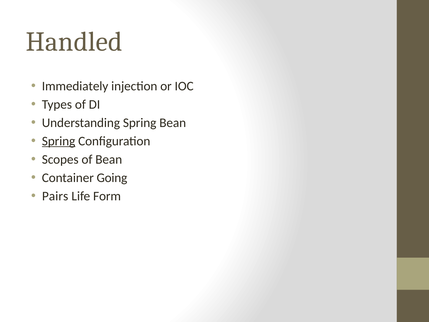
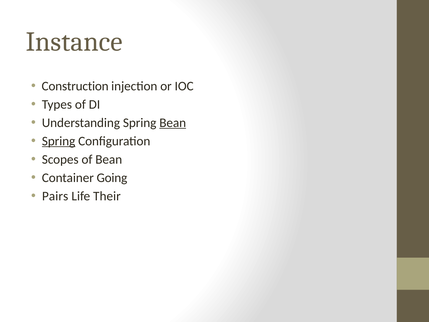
Handled: Handled -> Instance (74, 42)
Immediately: Immediately -> Construction (75, 86)
Bean underline: none -> present (173, 123)
Form: Form -> Their (107, 196)
